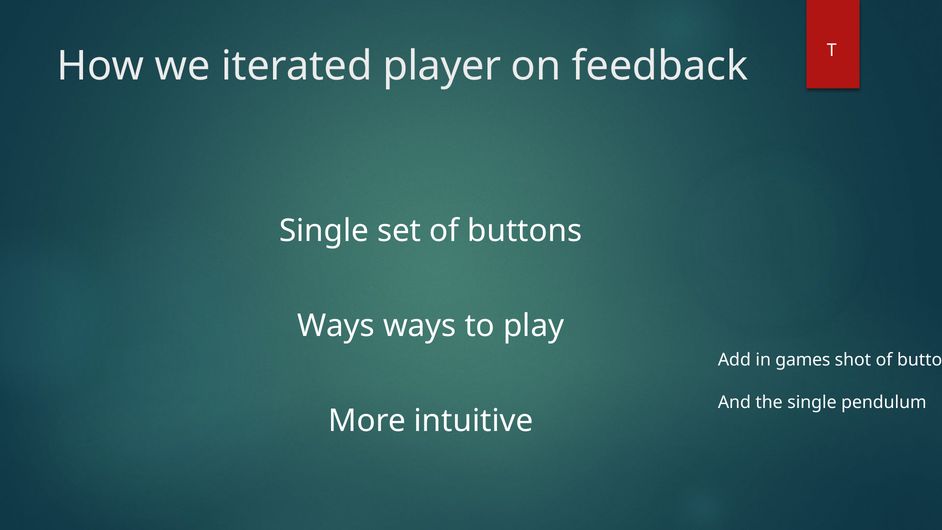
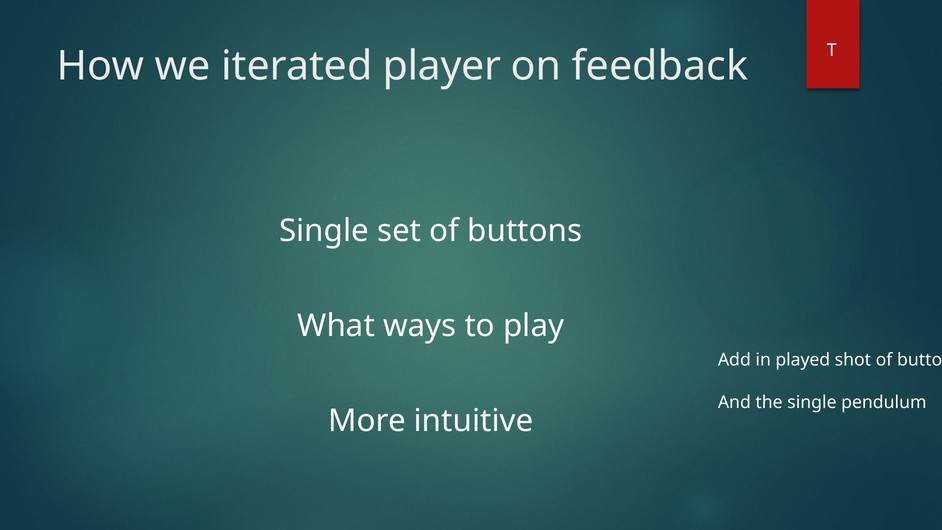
Ways: Ways -> What (336, 326)
games: games -> played (803, 360)
